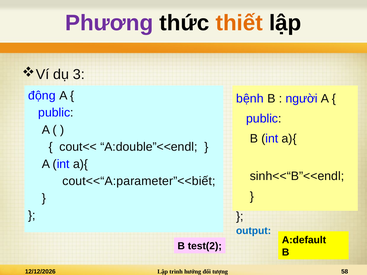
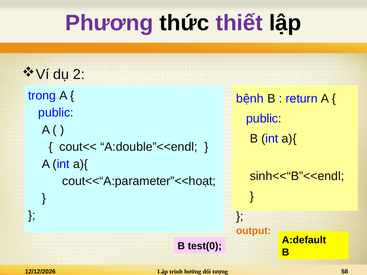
thiết colour: orange -> purple (239, 23)
3: 3 -> 2 (79, 75)
động: động -> trong (42, 96)
người: người -> return (302, 99)
cout<<“A:parameter”<<biết: cout<<“A:parameter”<<biết -> cout<<“A:parameter”<<hoạt (139, 181)
output colour: blue -> orange (254, 231)
test(2: test(2 -> test(0 (205, 246)
